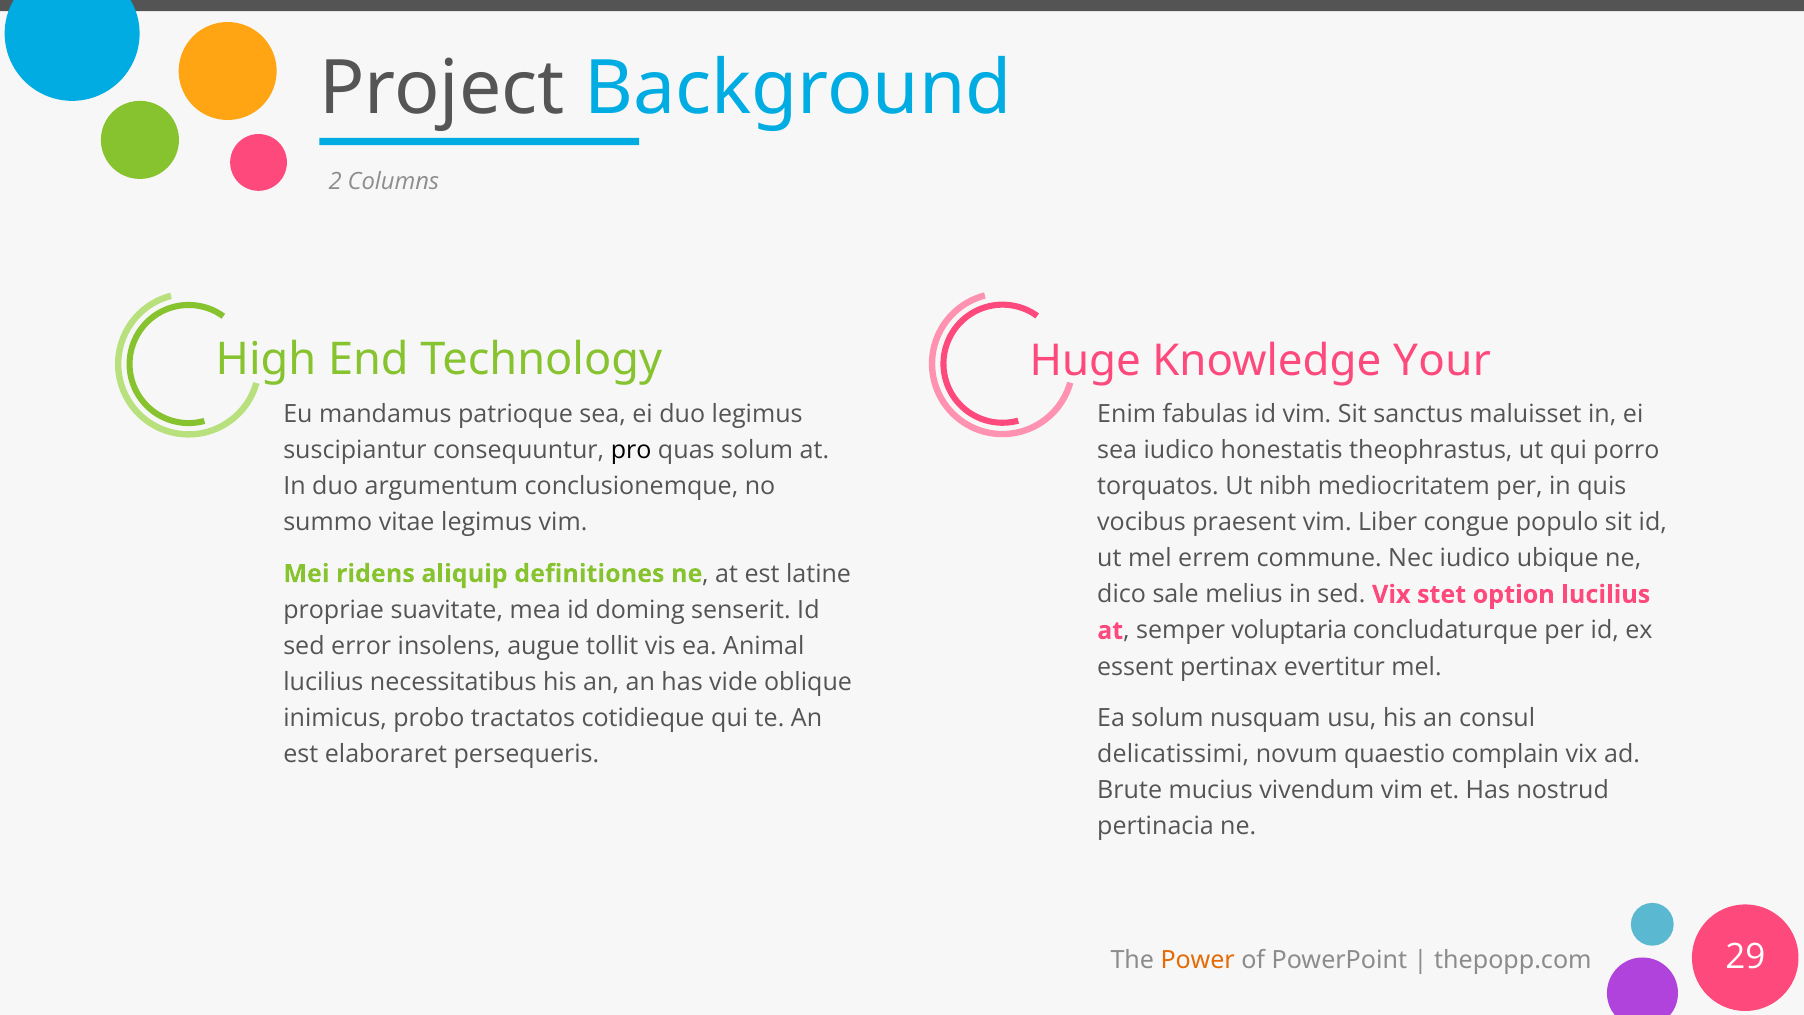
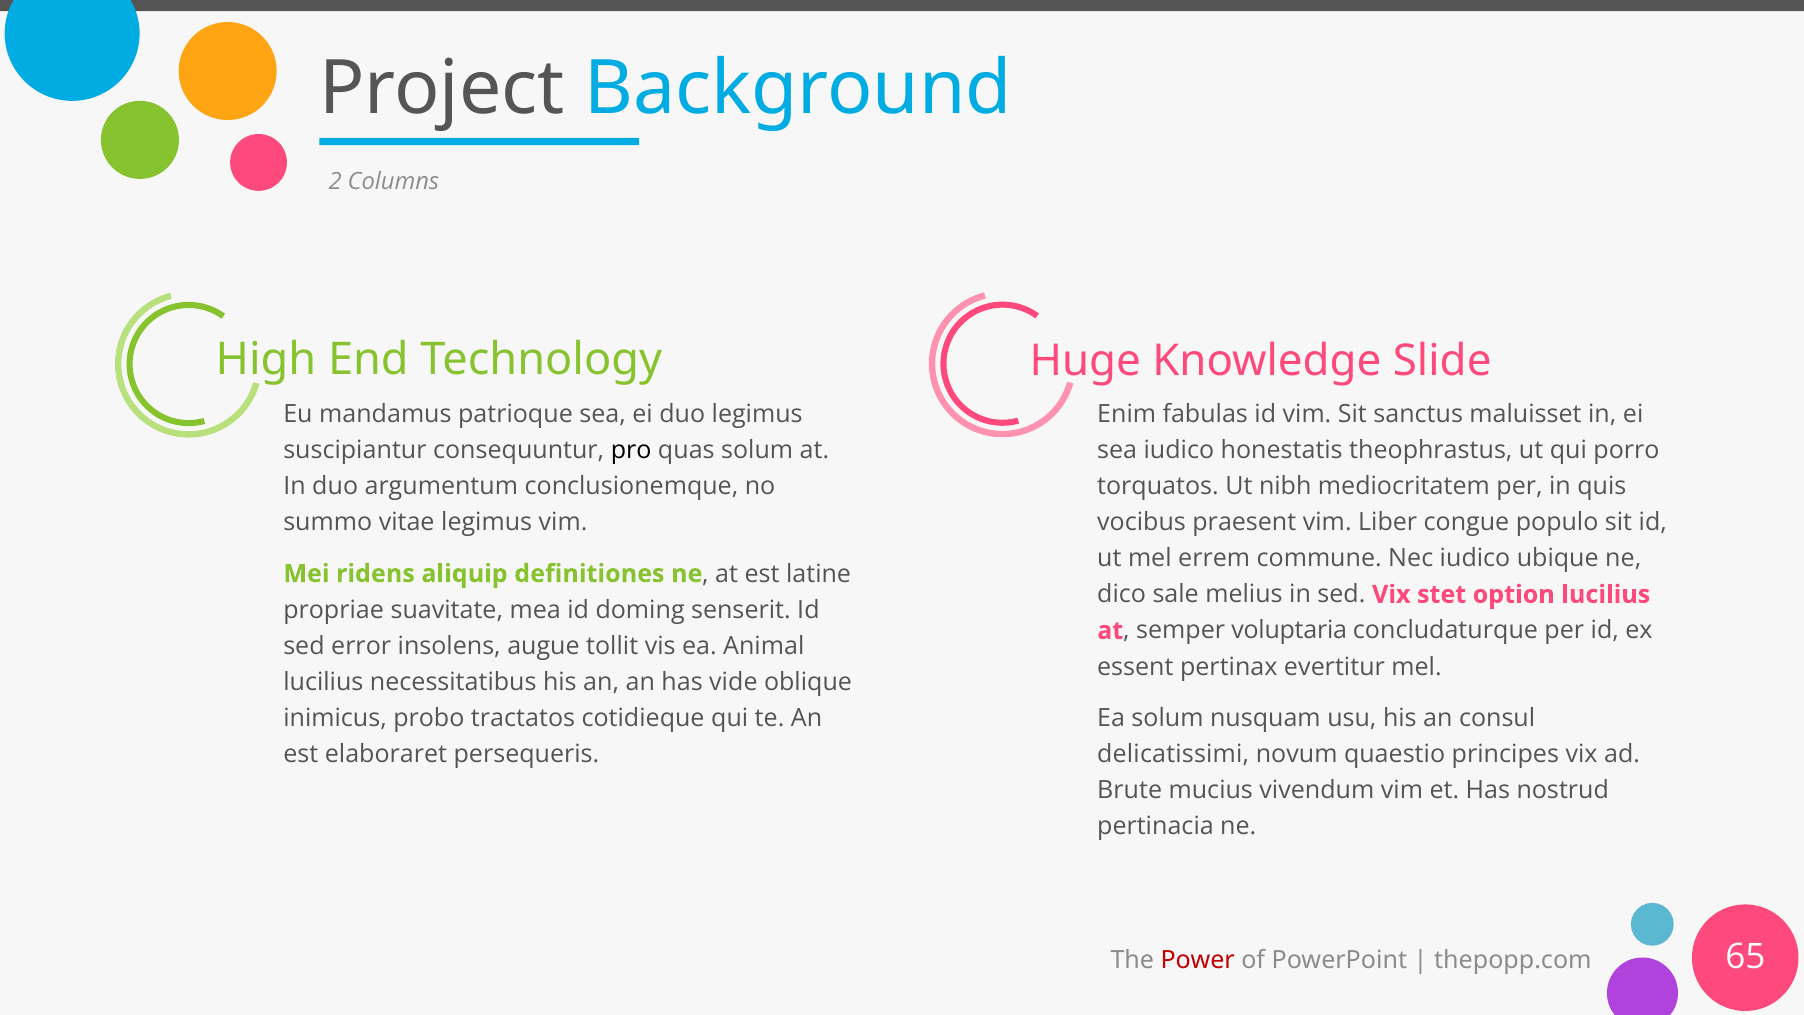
Your: Your -> Slide (1442, 361)
complain: complain -> principes (1505, 754)
Power colour: orange -> red (1198, 960)
29: 29 -> 65 (1745, 957)
